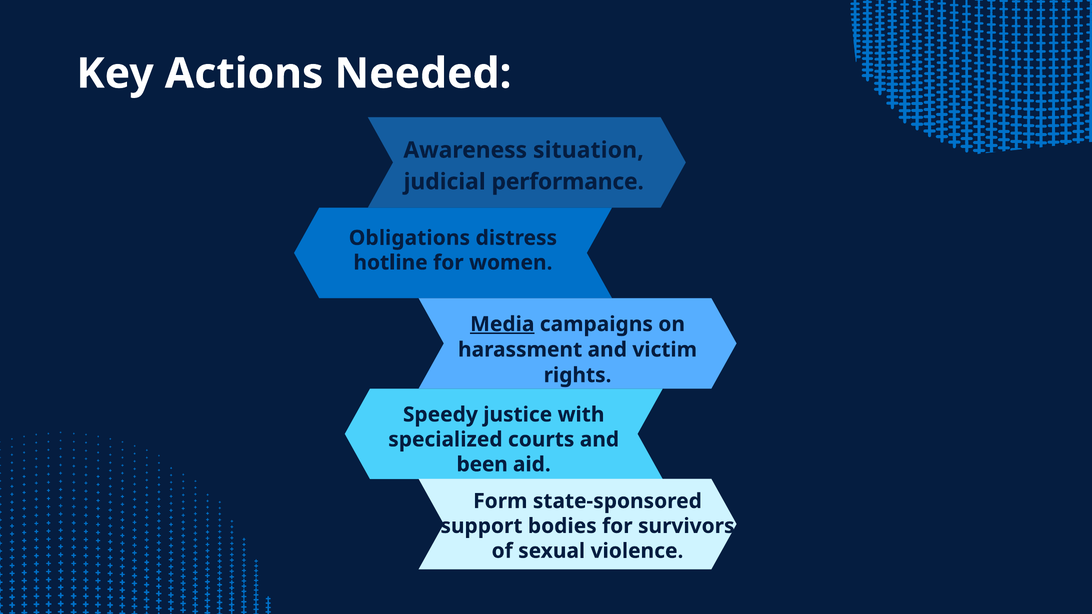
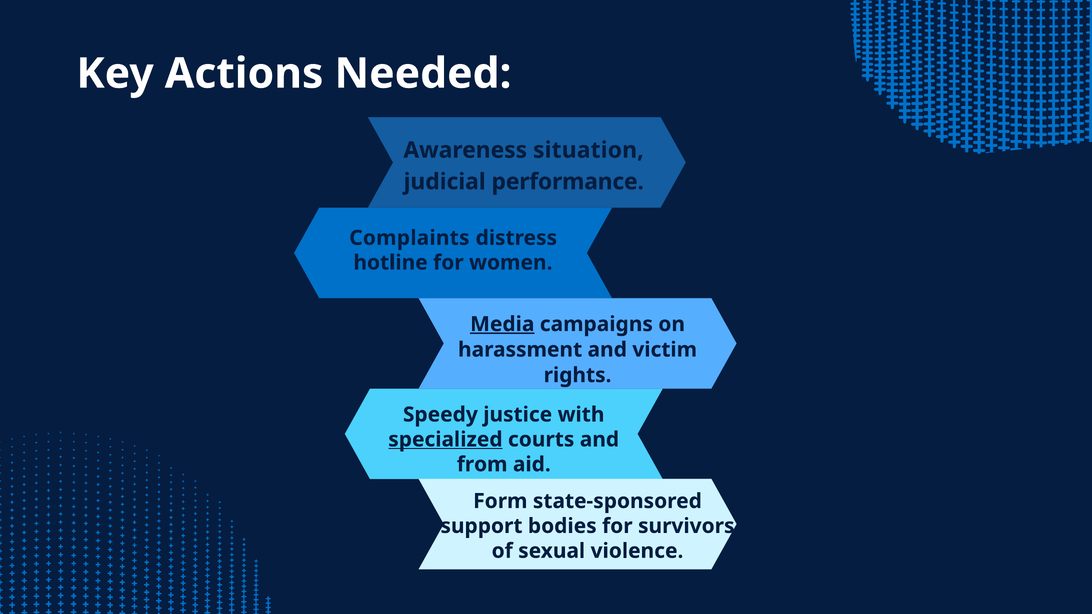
Obligations: Obligations -> Complaints (409, 238)
specialized underline: none -> present (445, 440)
been: been -> from (482, 465)
